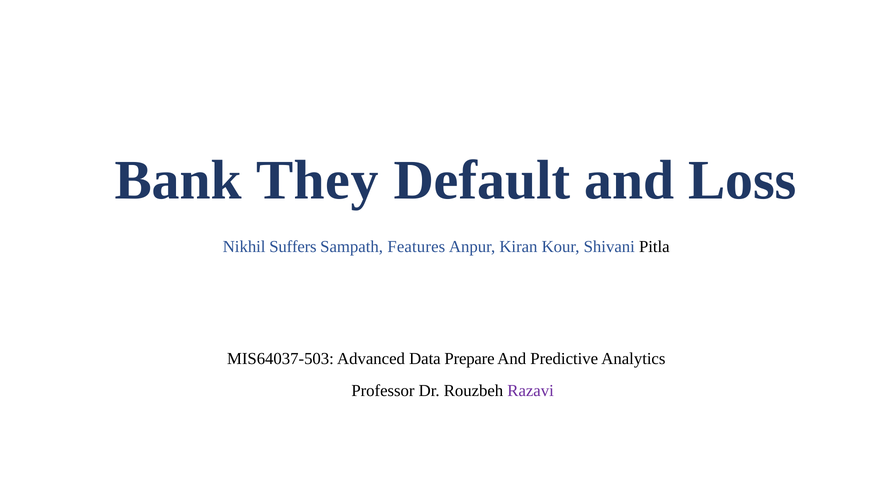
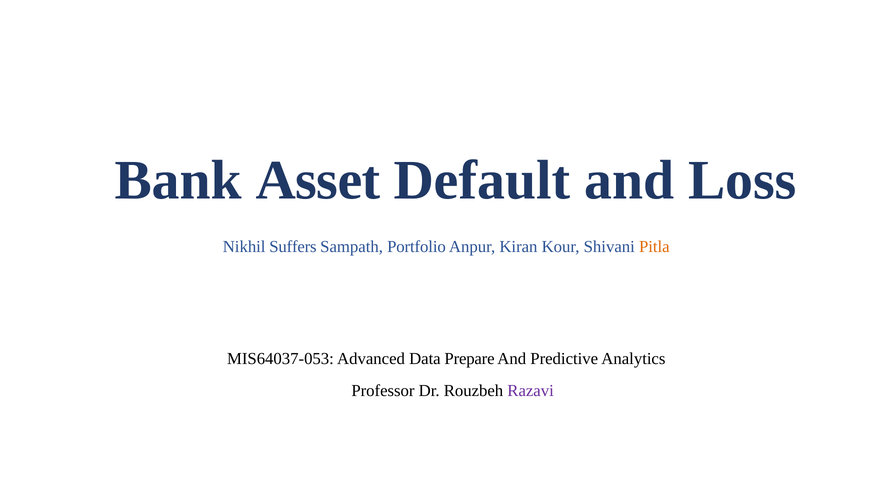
They: They -> Asset (318, 181)
Features: Features -> Portfolio (416, 247)
Pitla colour: black -> orange (654, 247)
MIS64037-503: MIS64037-503 -> MIS64037-053 (280, 359)
